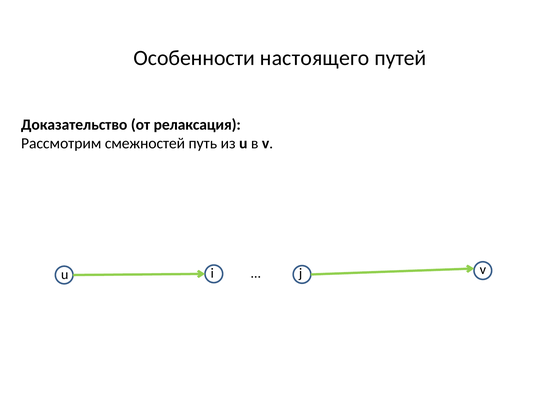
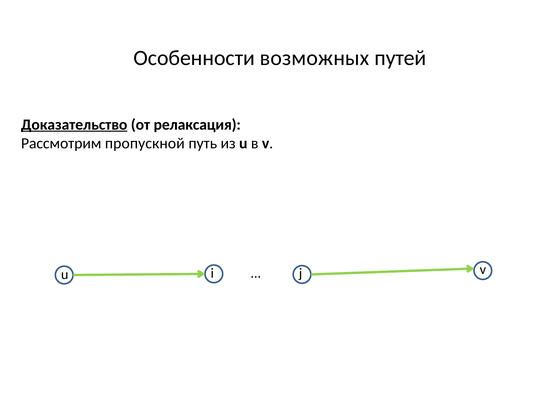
настоящего: настоящего -> возможных (315, 58)
Доказательство underline: none -> present (74, 125)
смежностей: смежностей -> пропускной (145, 143)
